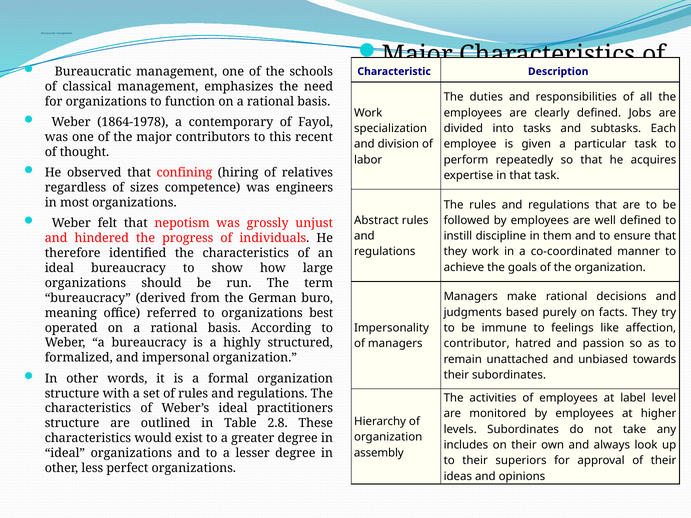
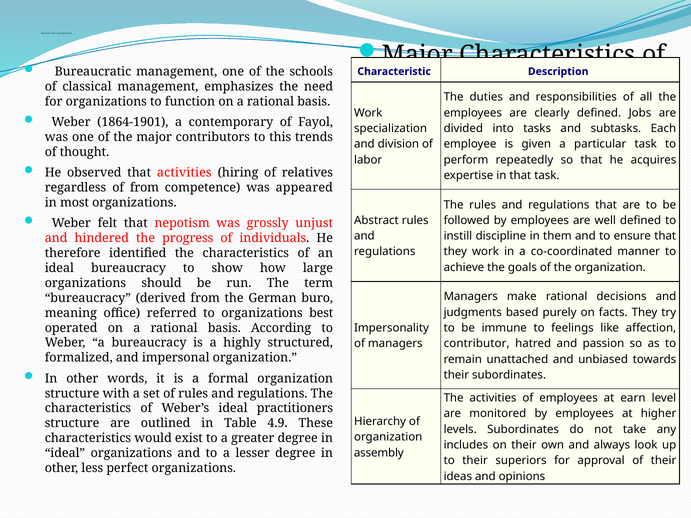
1864-1978: 1864-1978 -> 1864-1901 (133, 122)
recent: recent -> trends (314, 137)
that confining: confining -> activities (184, 173)
of sizes: sizes -> from (144, 188)
engineers: engineers -> appeared (304, 188)
label: label -> earn (633, 398)
2.8: 2.8 -> 4.9 (278, 424)
